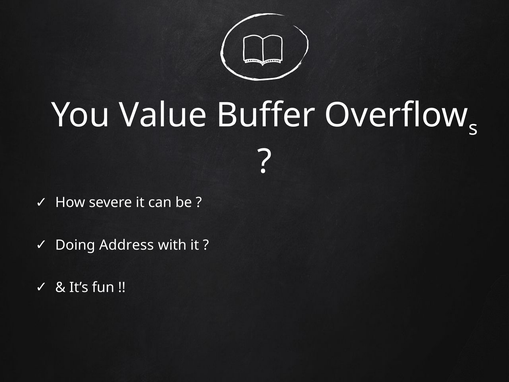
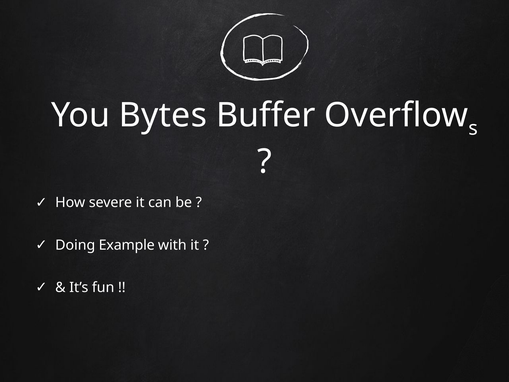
Value: Value -> Bytes (163, 115)
Address: Address -> Example (127, 245)
